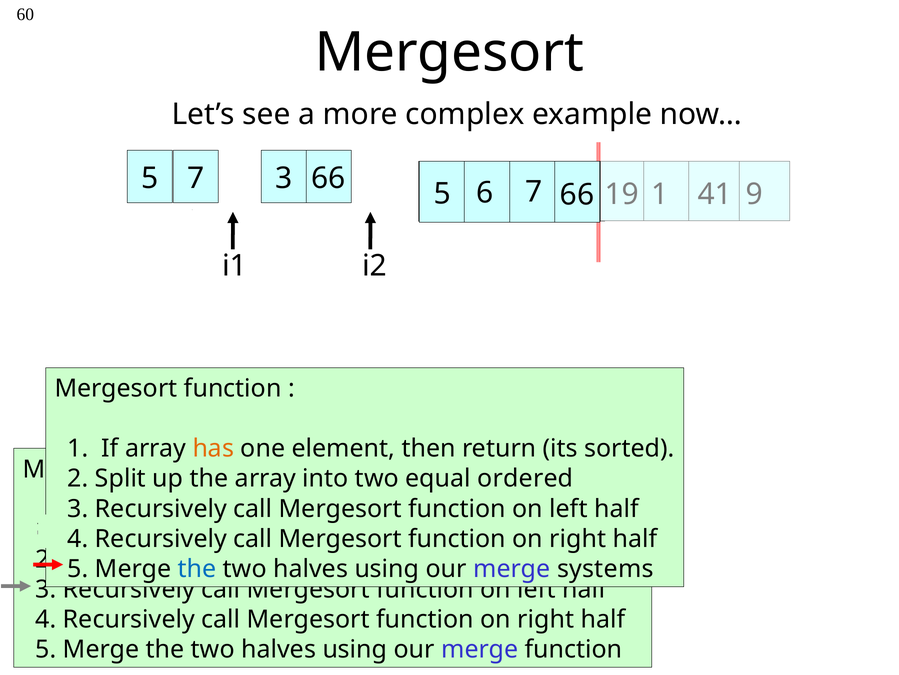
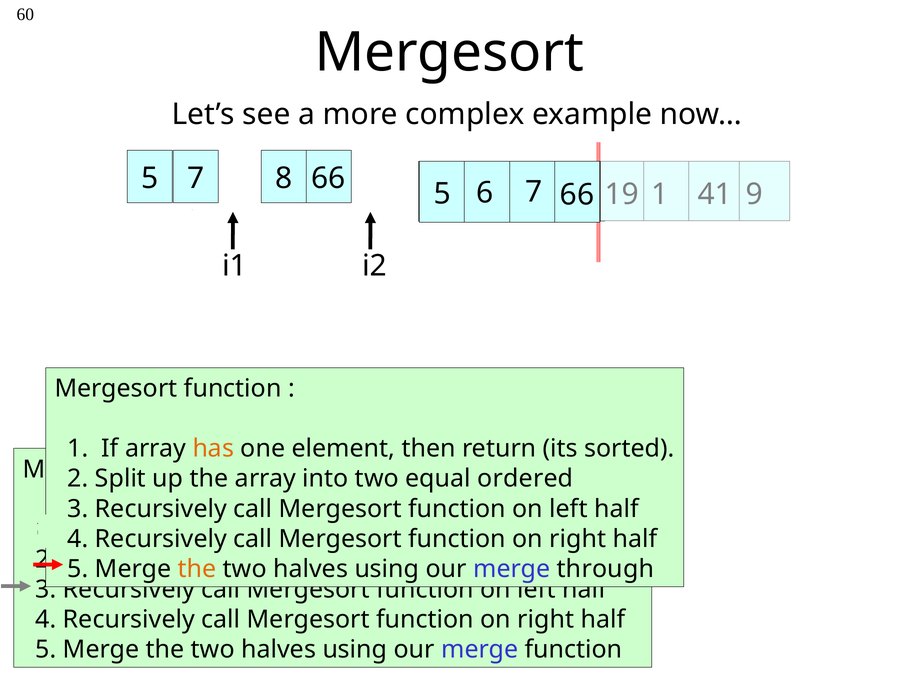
7 3: 3 -> 8 (284, 178)
the colour: blue -> orange (197, 568)
systems: systems -> through (605, 568)
